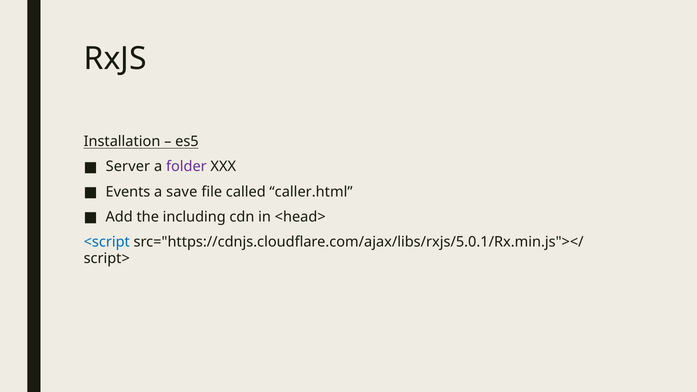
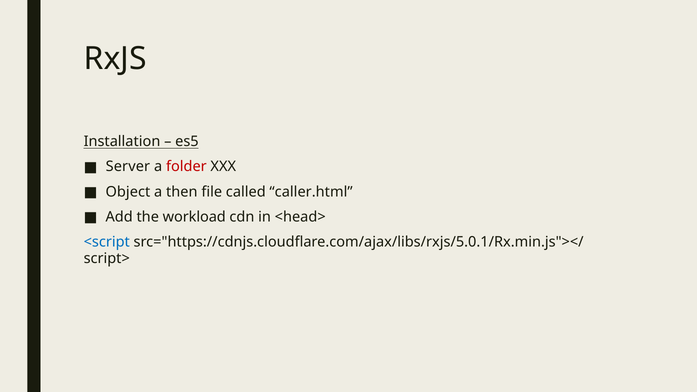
folder colour: purple -> red (186, 167)
Events: Events -> Object (128, 192)
save: save -> then (182, 192)
including: including -> workload (194, 217)
